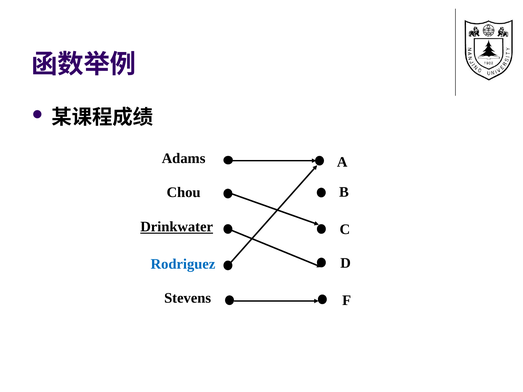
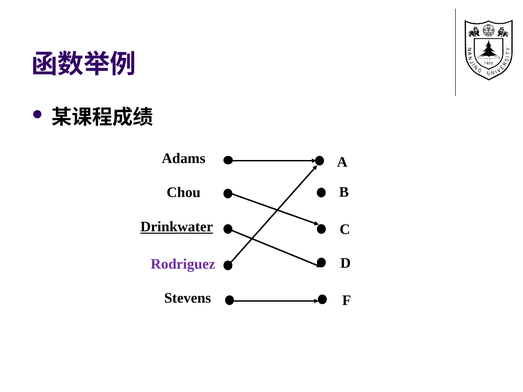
Rodriguez colour: blue -> purple (183, 264)
